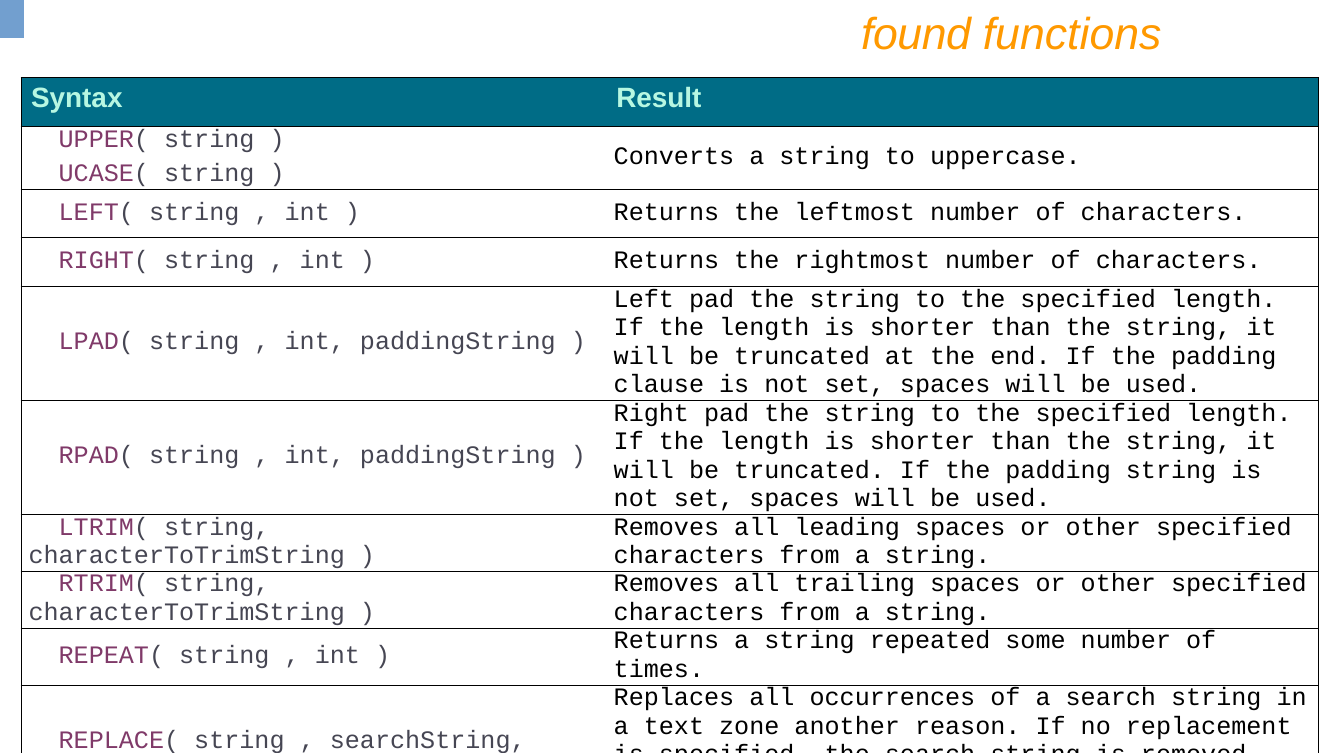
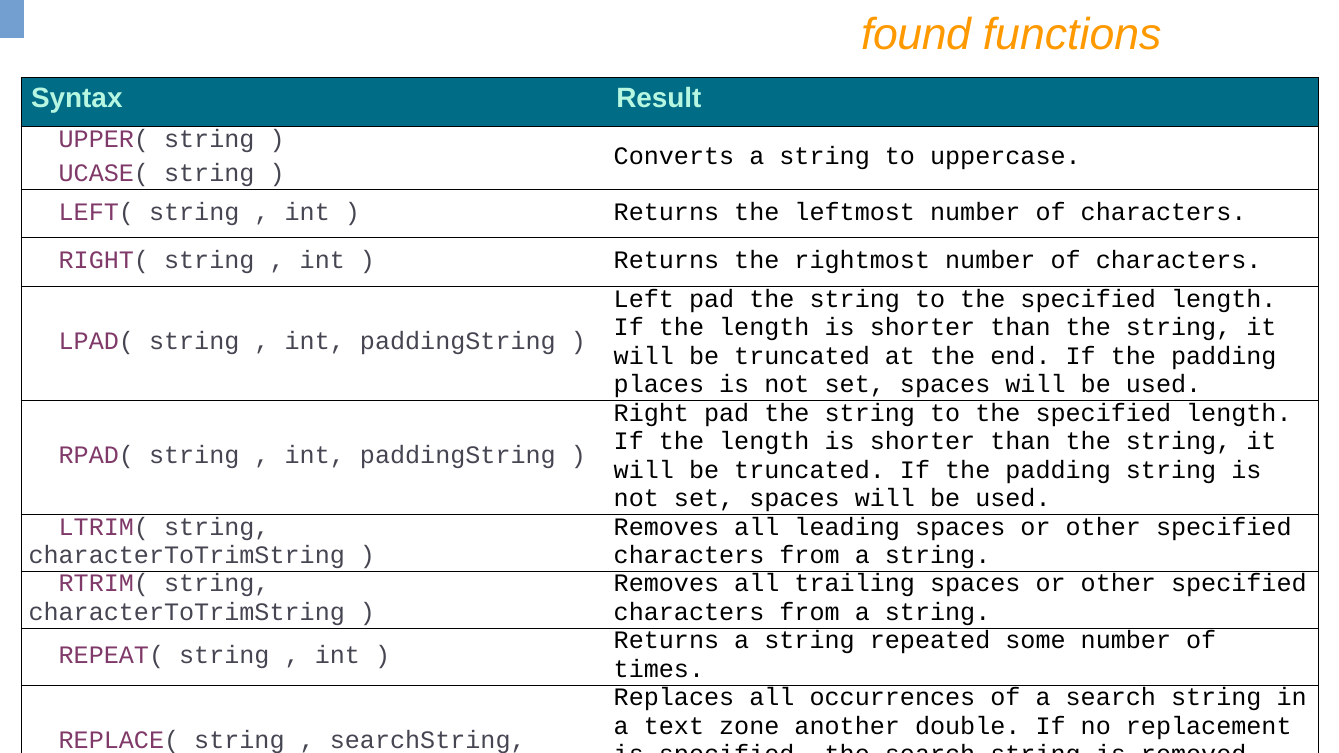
clause: clause -> places (659, 384)
reason: reason -> double (968, 726)
